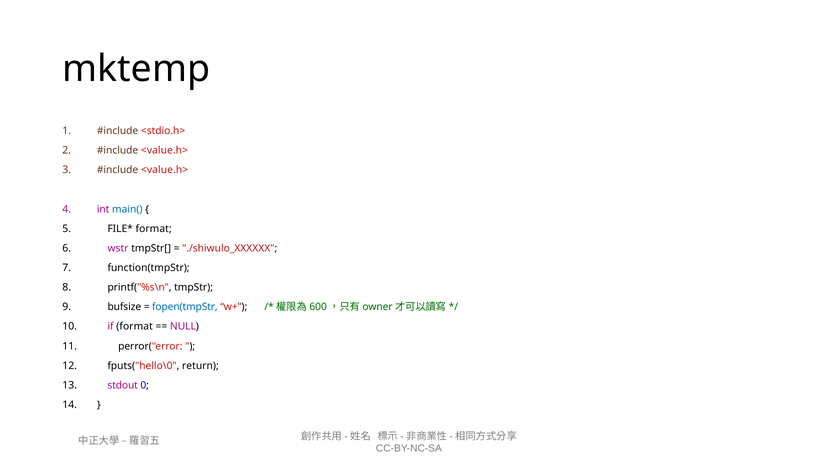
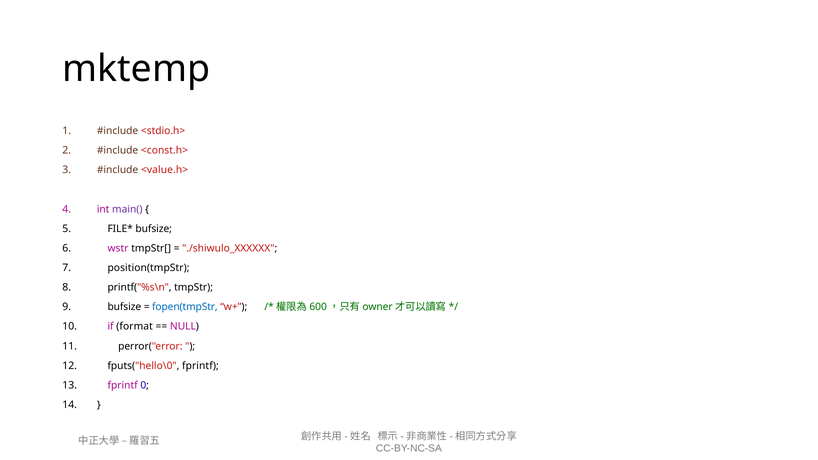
<value.h>: <value.h> -> <const.h> (164, 151)
main( colour: blue -> purple (127, 209)
format: format -> bufsize (154, 229)
function(tmpStr: function(tmpStr -> position(tmpStr (149, 268)
fputs("hello\0 return: return -> fprintf (200, 366)
stdout: stdout -> fprintf (123, 385)
